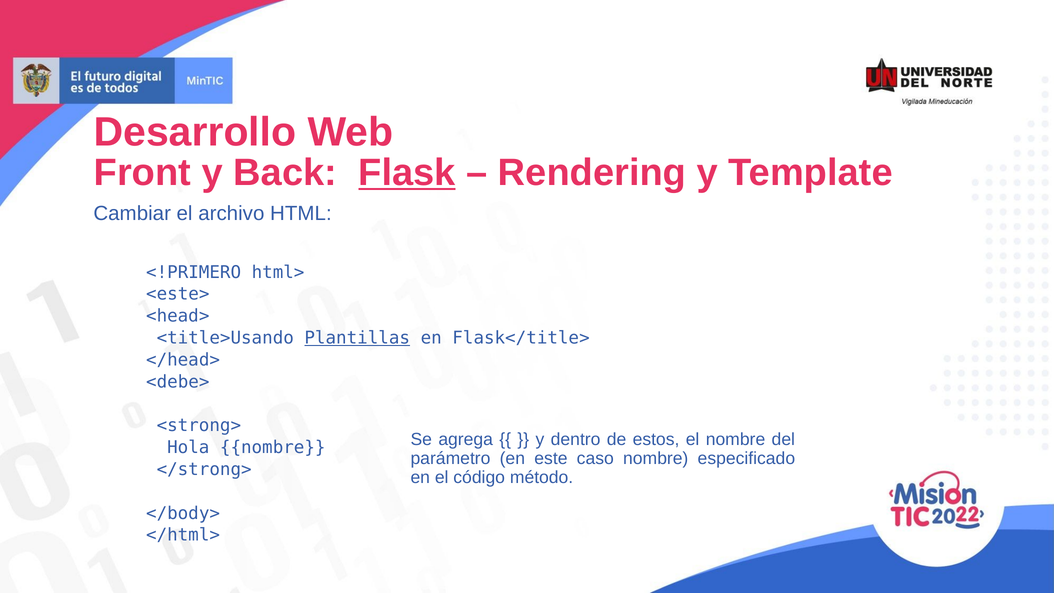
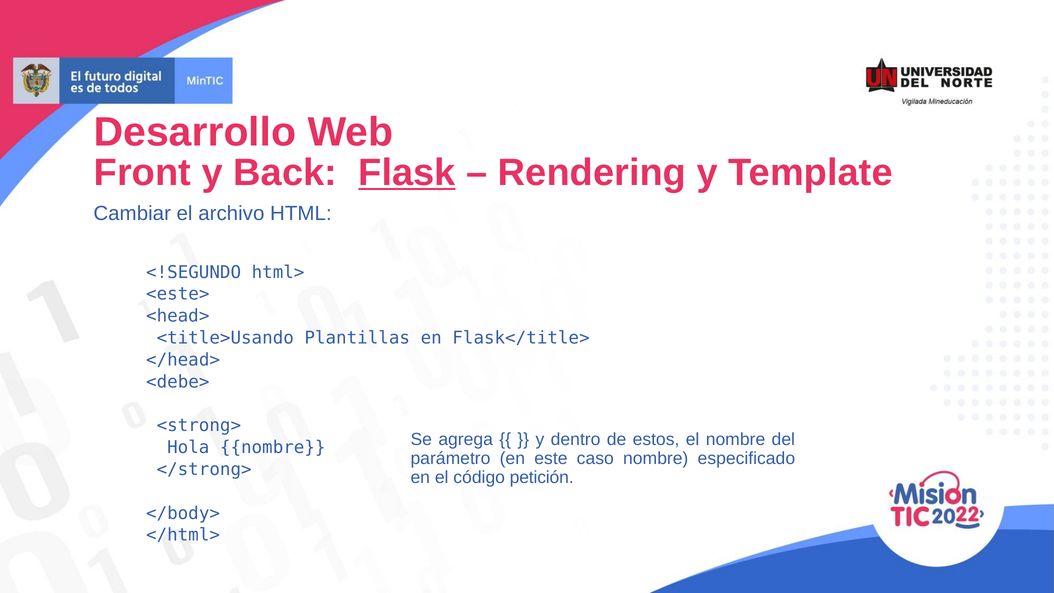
<!PRIMERO: <!PRIMERO -> <!SEGUNDO (194, 272)
Plantillas underline: present -> none (357, 338)
método: método -> petición (542, 477)
